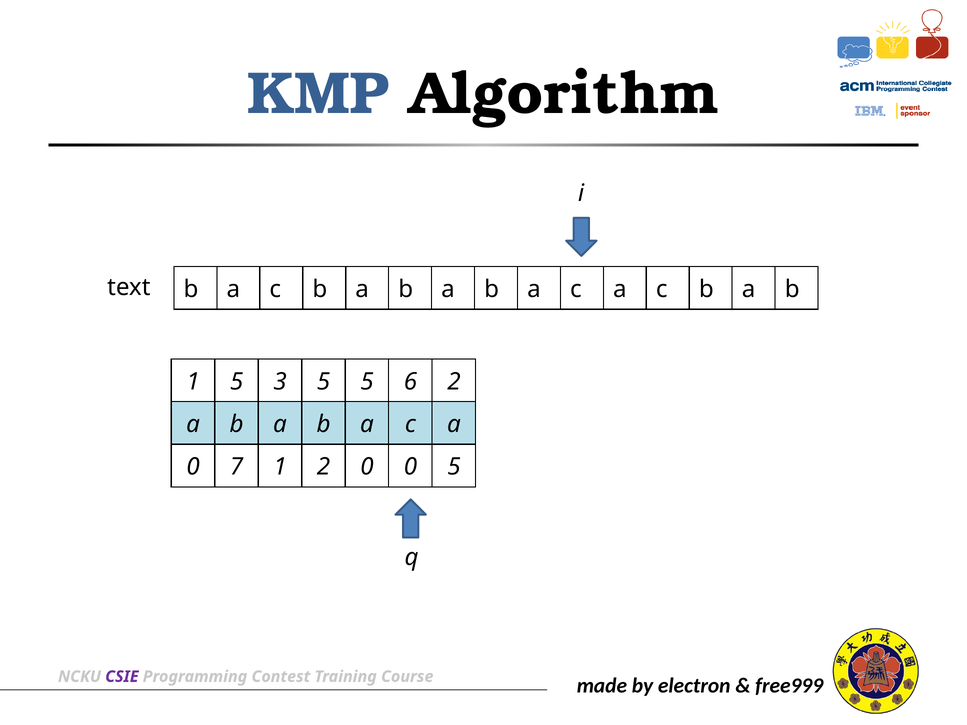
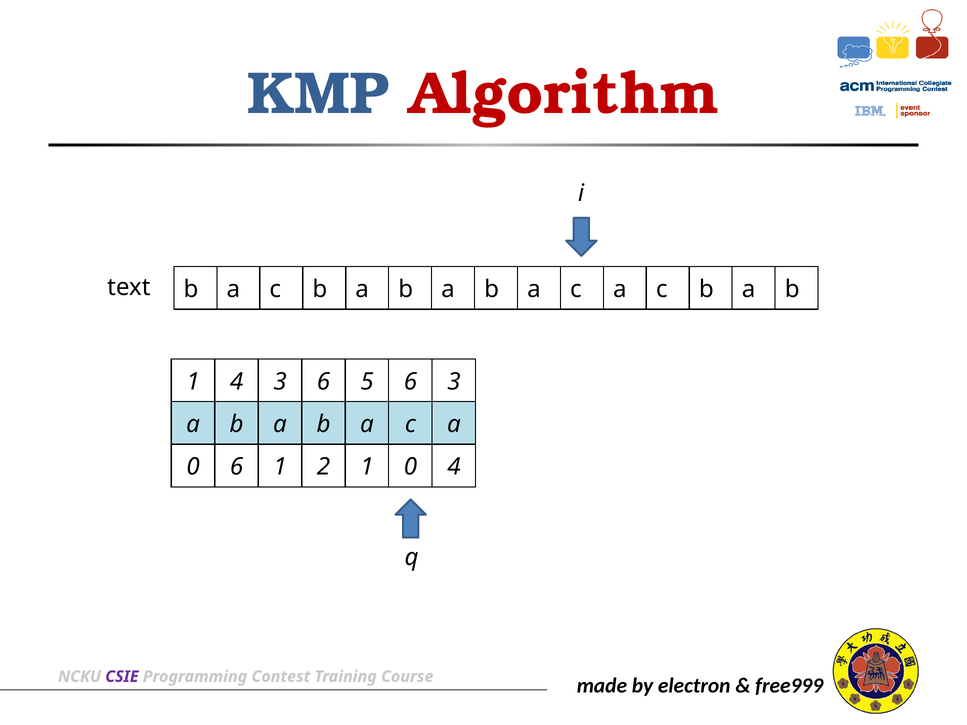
Algorithm colour: black -> red (564, 94)
1 5: 5 -> 4 (237, 382)
3 5: 5 -> 6 (324, 382)
6 2: 2 -> 3 (454, 382)
0 7: 7 -> 6 (237, 467)
2 0: 0 -> 1 (367, 467)
0 5: 5 -> 4 (454, 467)
